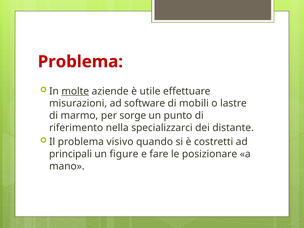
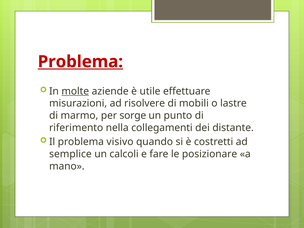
Problema underline: none -> present (80, 62)
software: software -> risolvere (145, 103)
specializzarci: specializzarci -> collegamenti (162, 128)
principali: principali -> semplice (70, 154)
figure: figure -> calcoli (124, 154)
